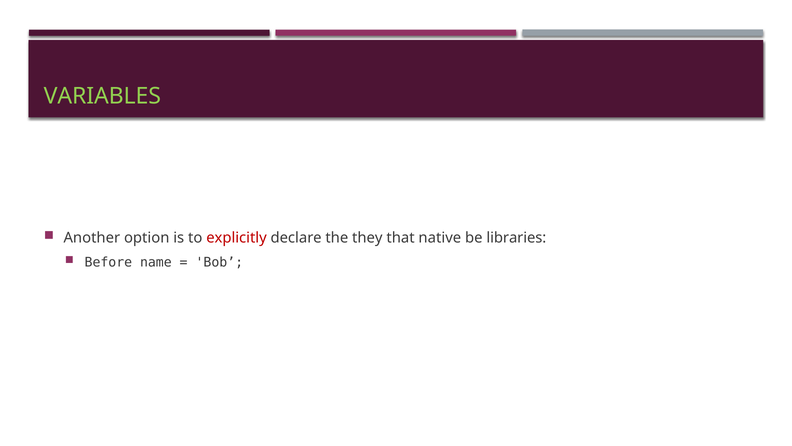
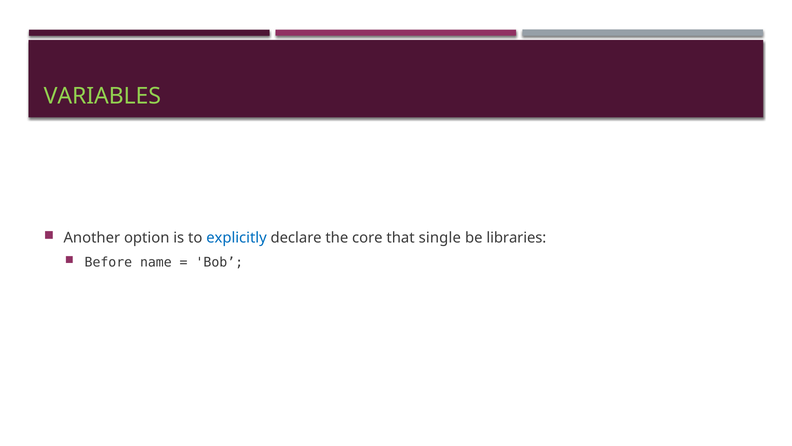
explicitly colour: red -> blue (236, 238)
they: they -> core (367, 238)
native: native -> single (440, 238)
